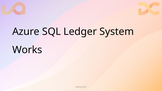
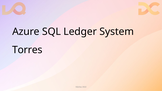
Works: Works -> Torres (27, 50)
